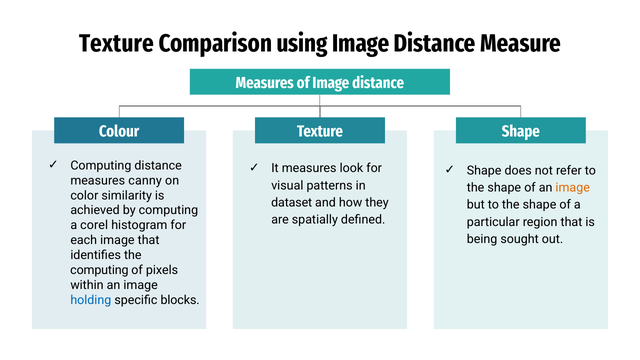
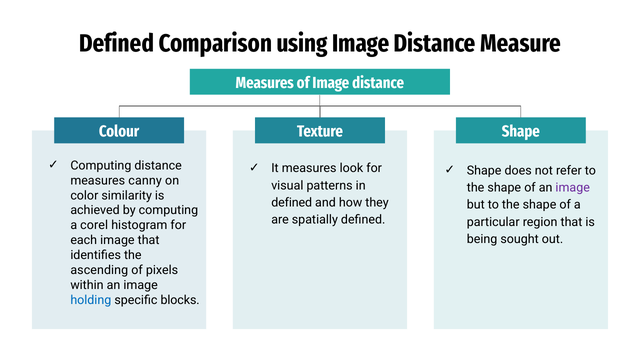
Texture: Texture -> Defined (117, 44)
image colour: orange -> purple (573, 188)
dataset: dataset -> defined (292, 203)
computing: computing -> ascending (99, 270)
